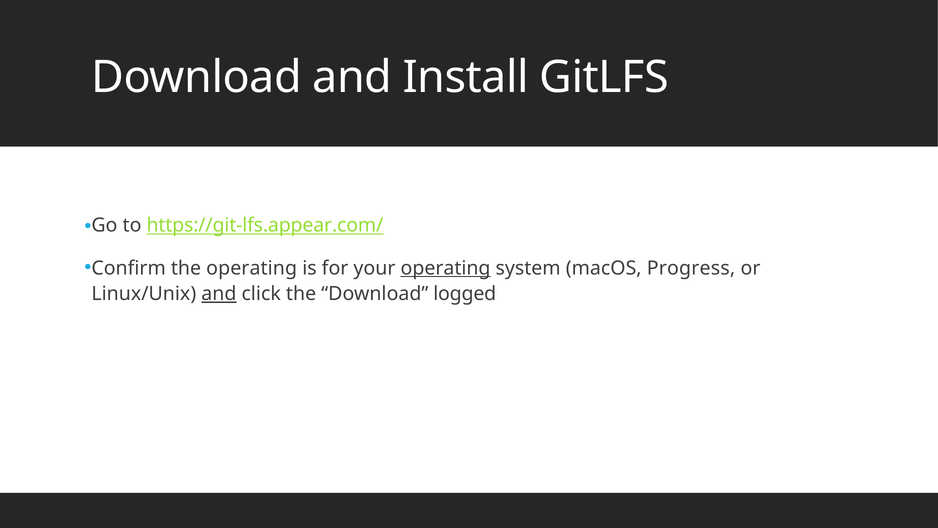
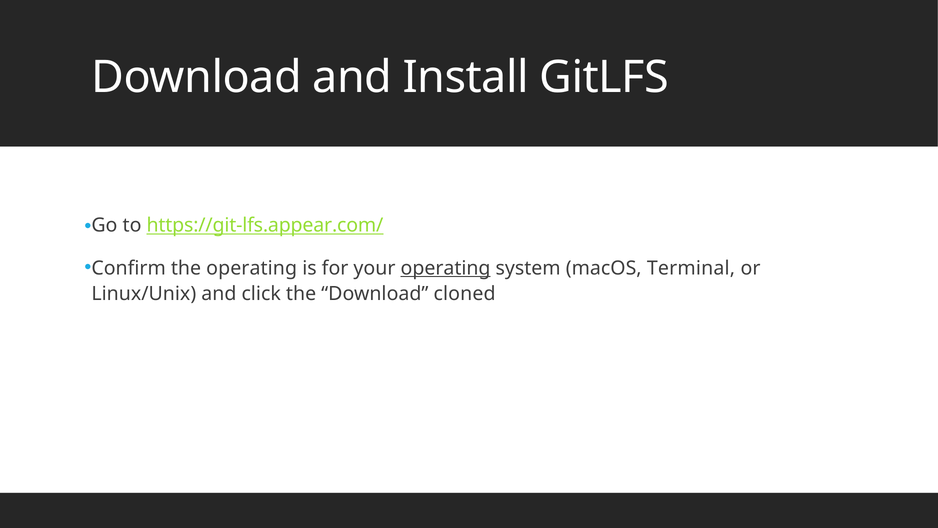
Progress: Progress -> Terminal (691, 268)
and underline: present -> none (219, 294)
logged: logged -> cloned (465, 294)
